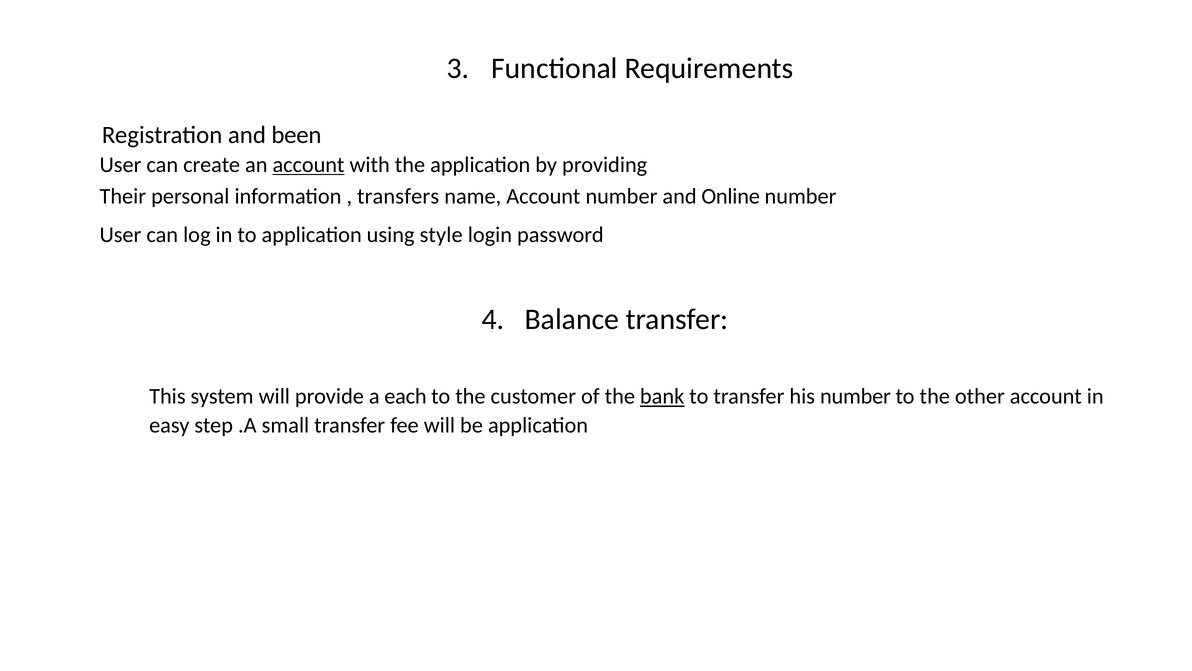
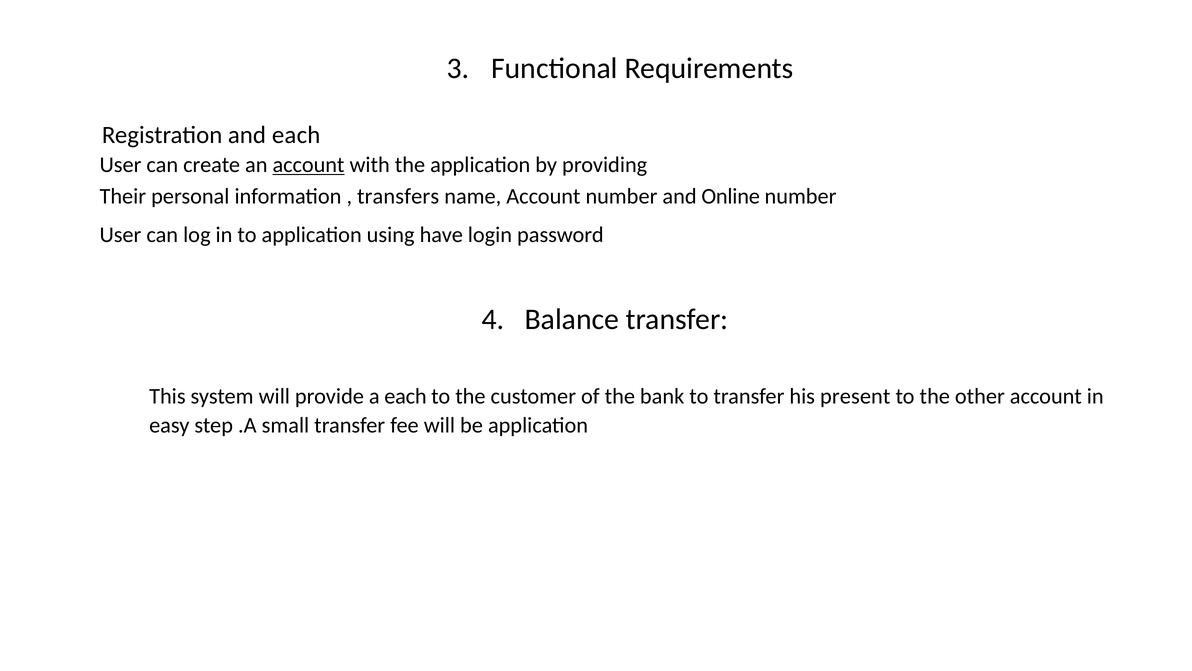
and been: been -> each (296, 135)
style: style -> have (441, 235)
bank underline: present -> none (662, 396)
his number: number -> present (855, 396)
